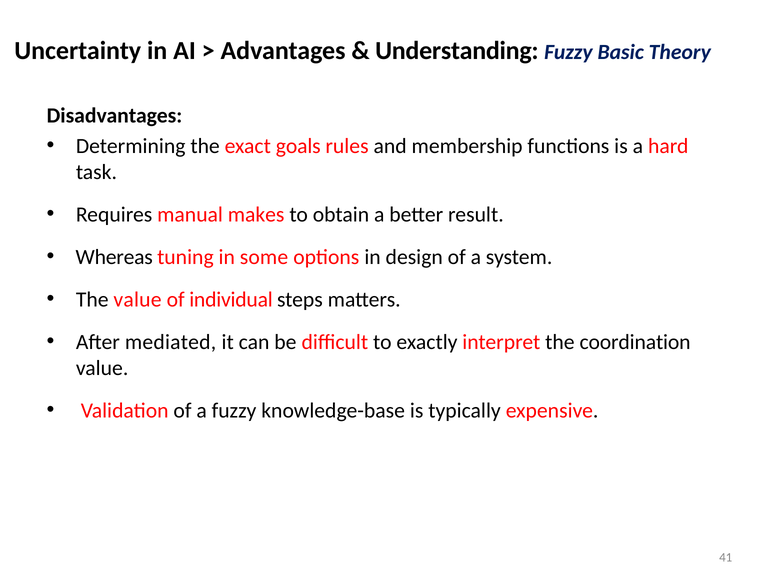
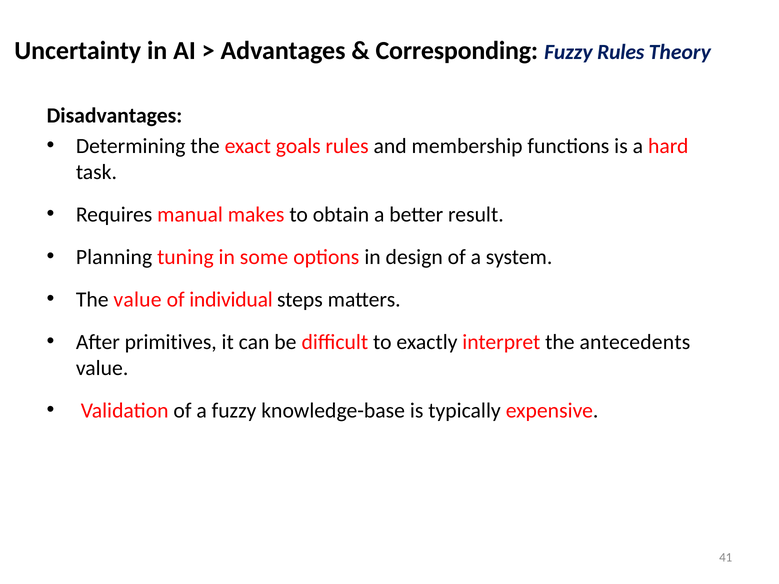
Understanding: Understanding -> Corresponding (457, 50)
Fuzzy Basic: Basic -> Rules (621, 52)
Whereas: Whereas -> Planning (114, 257)
mediated: mediated -> primitives (171, 342)
coordination: coordination -> antecedents (635, 342)
